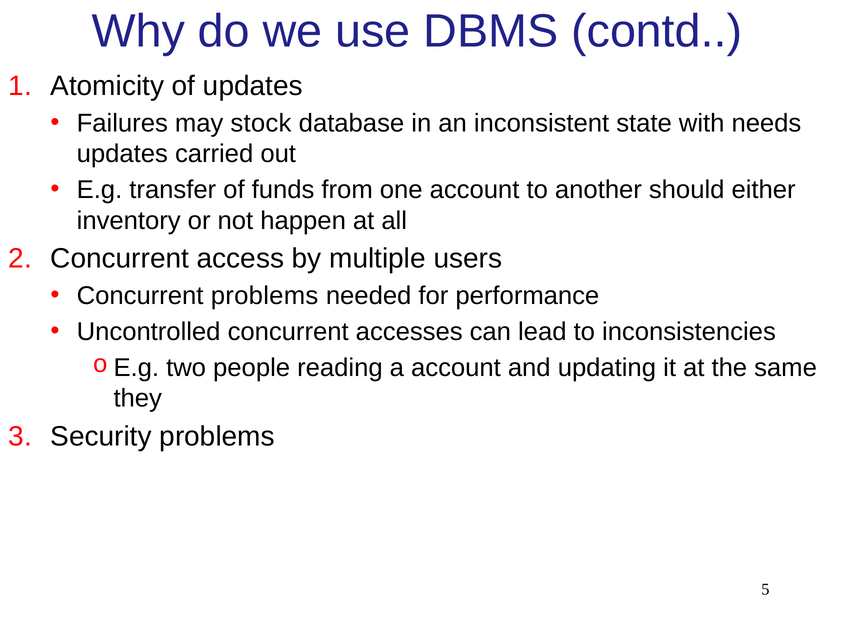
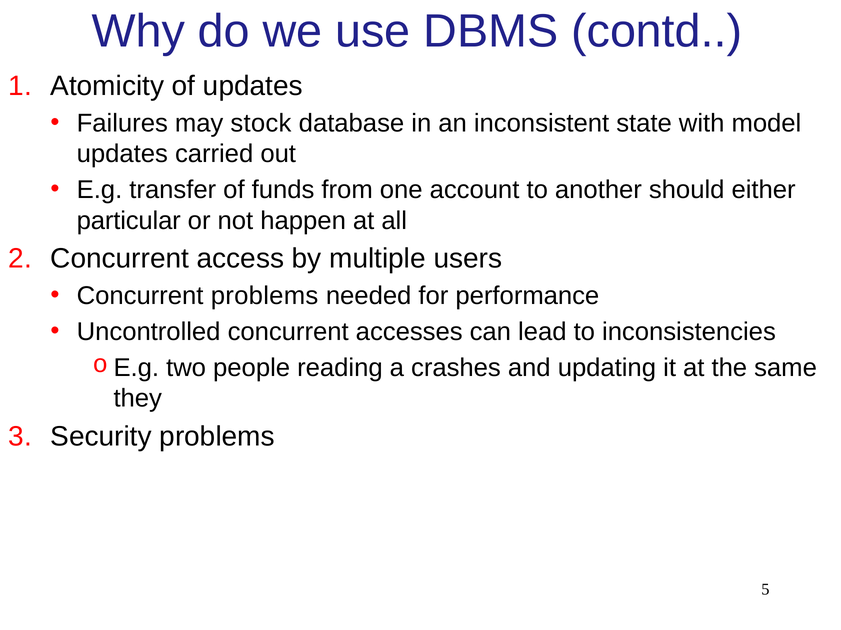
needs: needs -> model (766, 123)
inventory: inventory -> particular (129, 221)
a account: account -> crashes (456, 368)
